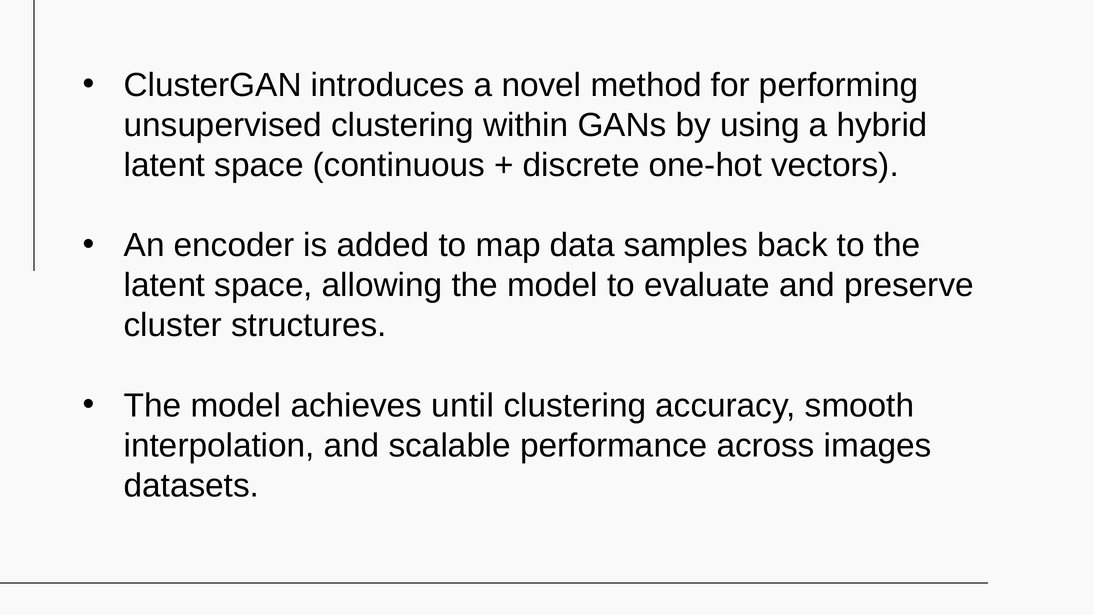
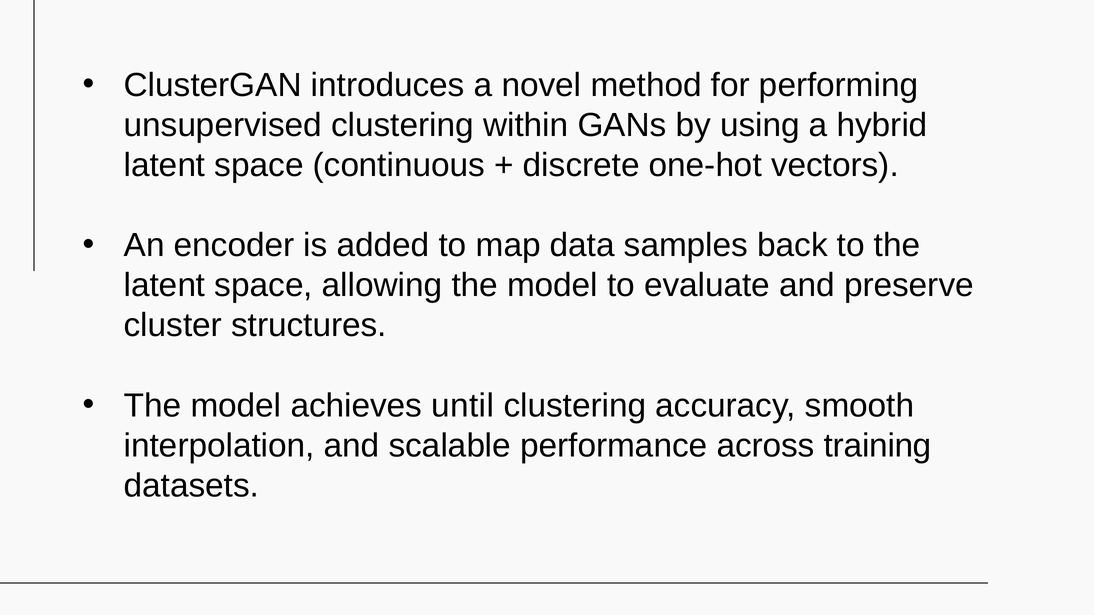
images: images -> training (878, 446)
